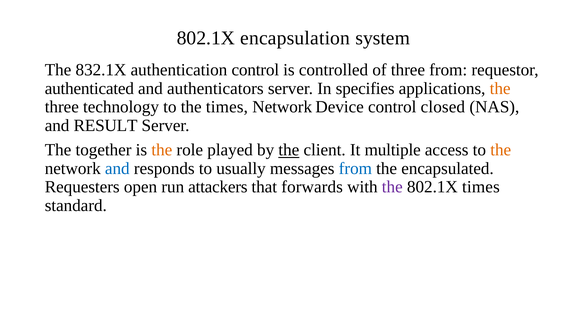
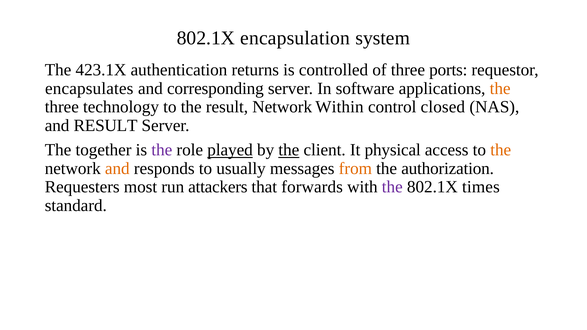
832.1X: 832.1X -> 423.1X (101, 70)
authentication control: control -> returns (255, 70)
three from: from -> ports (448, 70)
authenticated: authenticated -> encapsulates (89, 88)
authenticators: authenticators -> corresponding (215, 88)
specifies: specifies -> software (365, 88)
the times: times -> result (227, 107)
Device: Device -> Within (340, 107)
the colour: orange -> purple (162, 150)
played underline: none -> present (230, 150)
multiple: multiple -> physical (393, 150)
and colour: blue -> orange (117, 169)
from colour: blue -> orange (355, 169)
encapsulated: encapsulated -> authorization (448, 169)
open: open -> most (141, 187)
